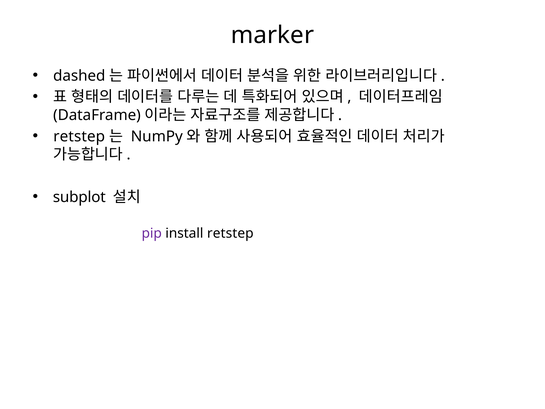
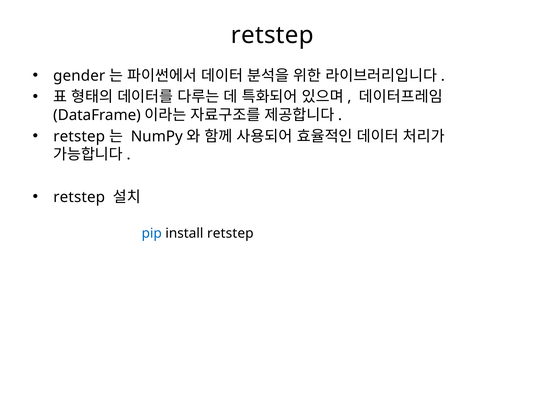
marker: marker -> retstep (272, 35)
dashed: dashed -> gender (79, 76)
subplot: subplot -> retstep (79, 197)
pip colour: purple -> blue (152, 233)
